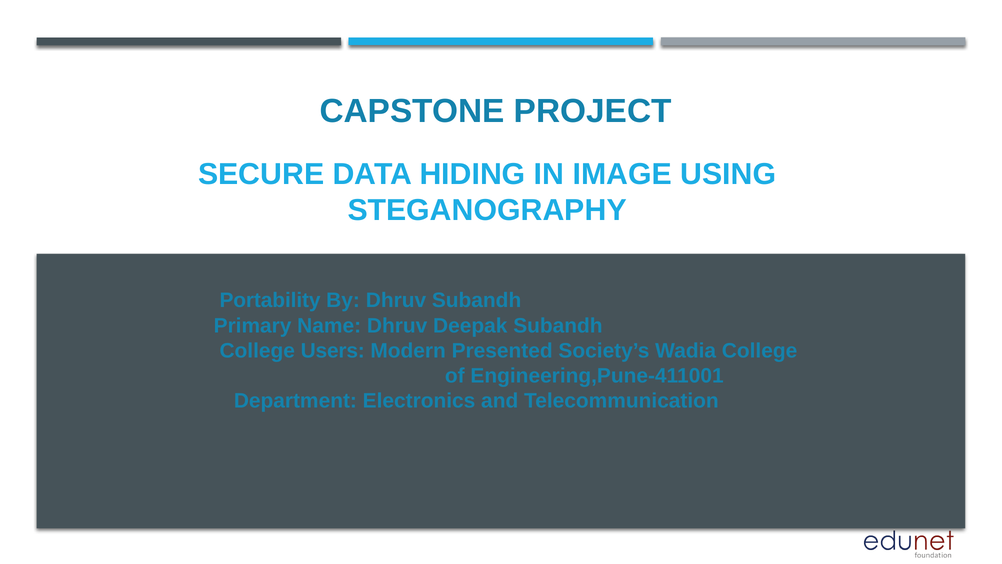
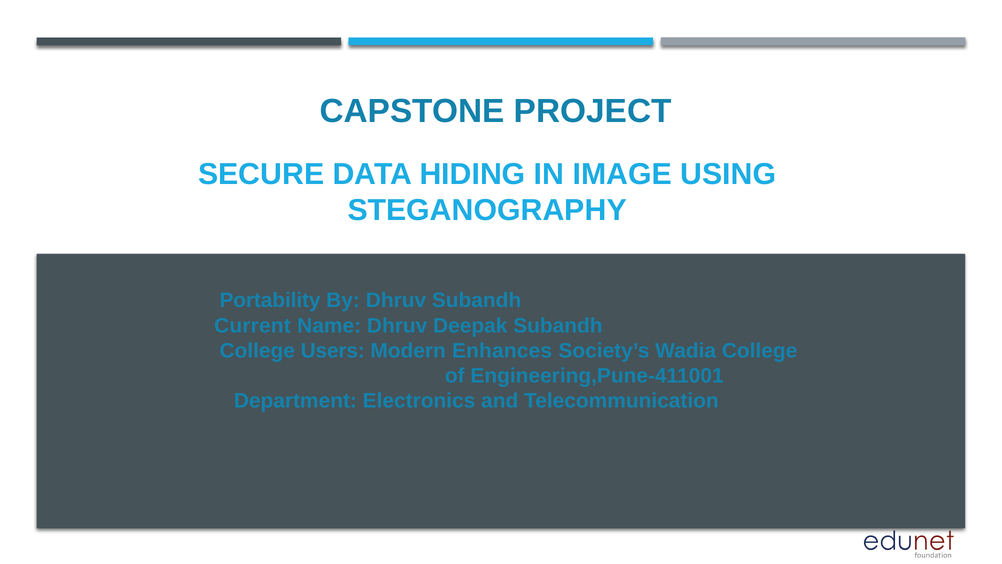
Primary: Primary -> Current (252, 325)
Presented: Presented -> Enhances (502, 350)
